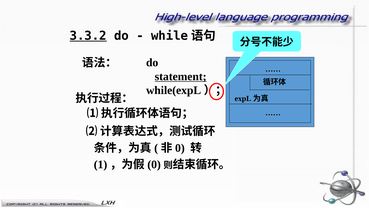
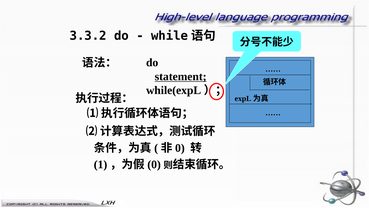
3.3.2 underline: present -> none (88, 36)
